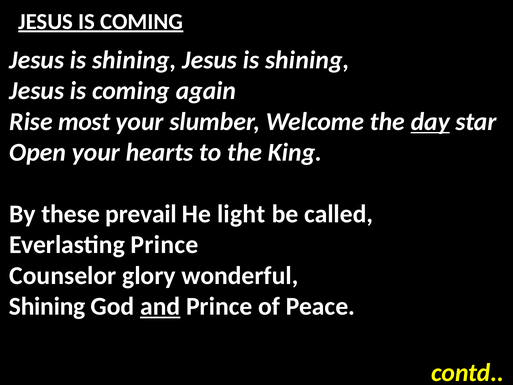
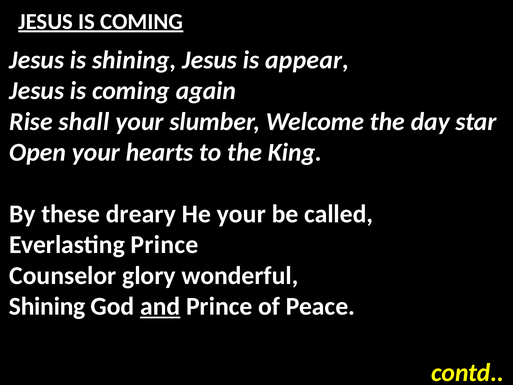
shining: shining -> appear (307, 60)
most: most -> shall (84, 122)
day underline: present -> none (430, 122)
prevail: prevail -> dreary (141, 214)
He light: light -> your (241, 214)
